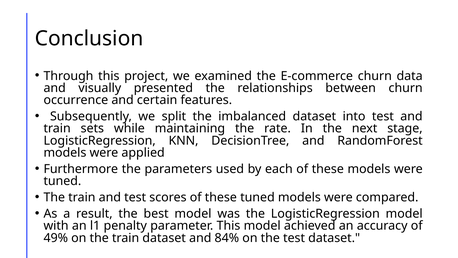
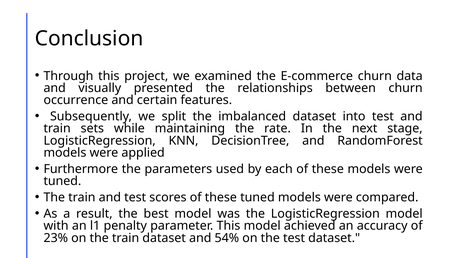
49%: 49% -> 23% (56, 238)
84%: 84% -> 54% (227, 238)
